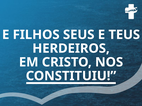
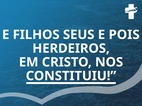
TEUS: TEUS -> POIS (124, 35)
